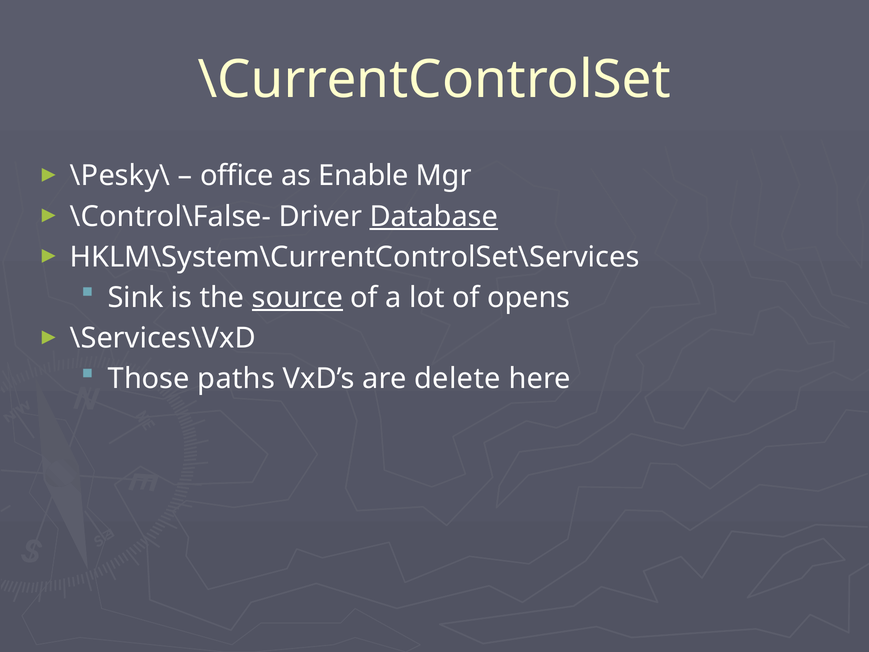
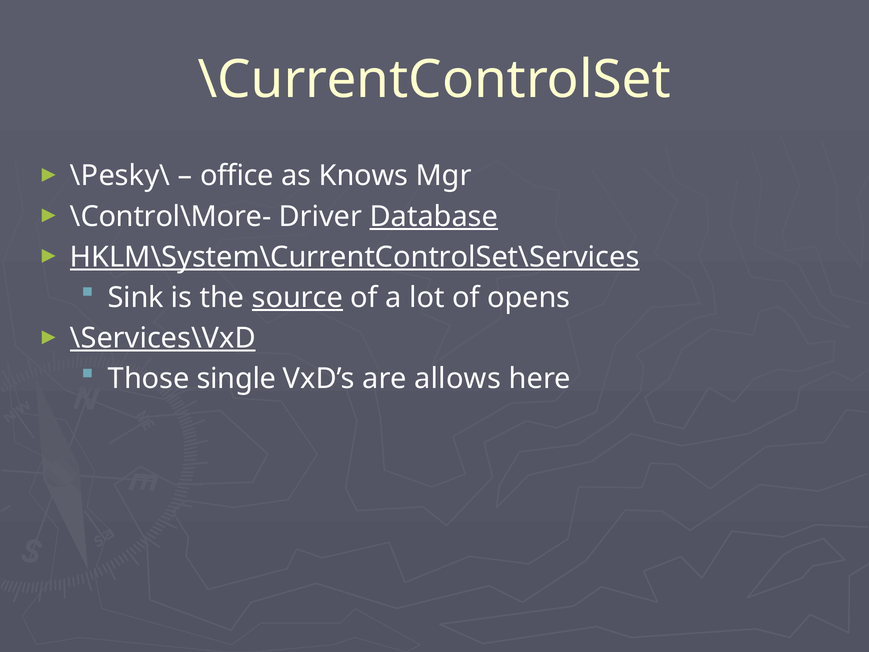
Enable: Enable -> Knows (363, 176)
\Control\False-: \Control\False- -> \Control\More- (171, 216)
HKLM\System\CurrentControlSet\Services underline: none -> present (355, 257)
\Services\VxD underline: none -> present (163, 338)
paths: paths -> single (236, 379)
delete: delete -> allows (458, 379)
